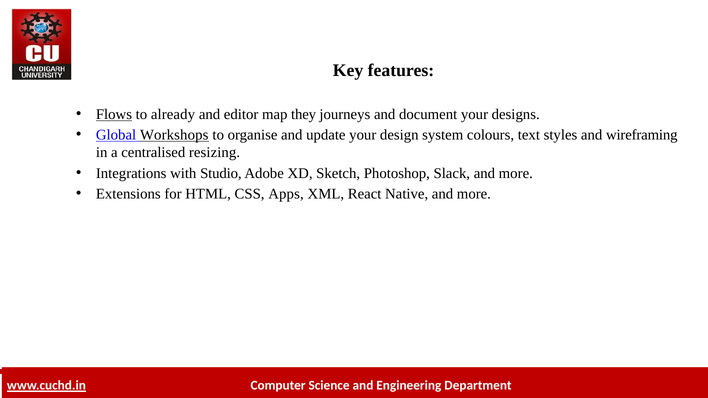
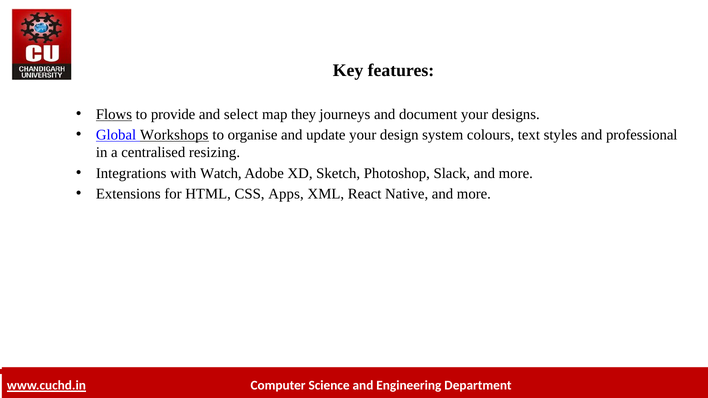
already: already -> provide (173, 114)
editor: editor -> select (241, 114)
wireframing: wireframing -> professional (642, 135)
Studio: Studio -> Watch (221, 173)
